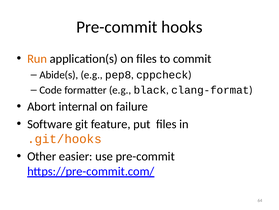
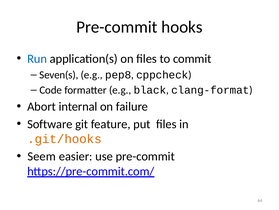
Run colour: orange -> blue (37, 59)
Abide(s: Abide(s -> Seven(s (59, 75)
Other: Other -> Seem (42, 156)
